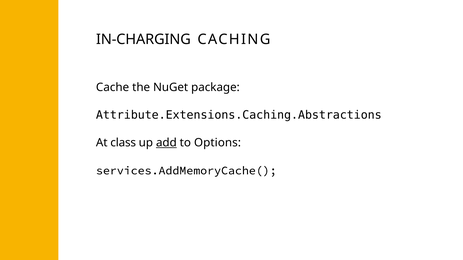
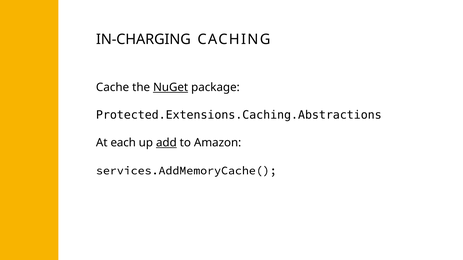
NuGet underline: none -> present (171, 87)
Attribute.Extensions.Caching.Abstractions: Attribute.Extensions.Caching.Abstractions -> Protected.Extensions.Caching.Abstractions (239, 115)
class: class -> each (123, 143)
Options: Options -> Amazon (218, 143)
